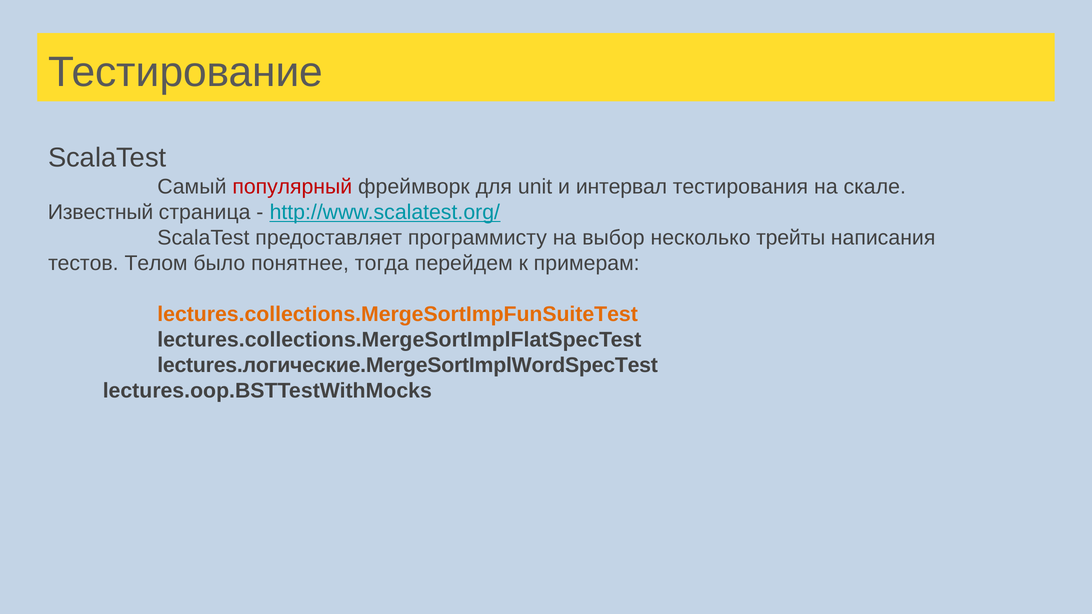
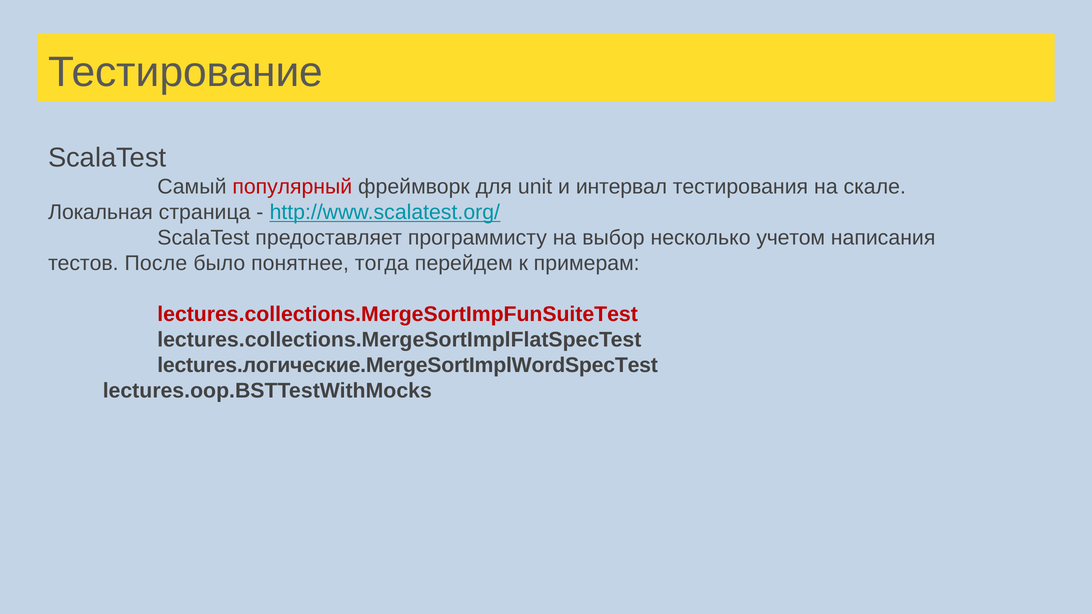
Известный: Известный -> Локальная (100, 212)
трейты: трейты -> учетом (791, 238)
Телом: Телом -> После (156, 263)
lectures.collections.MergeSortImpFunSuiteTest colour: orange -> red (398, 314)
